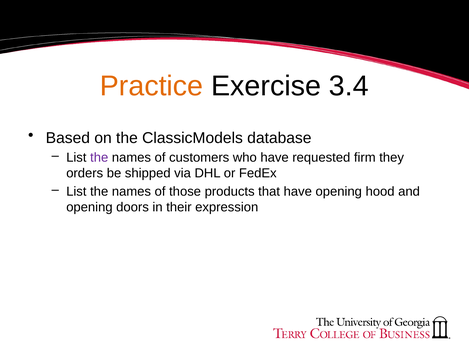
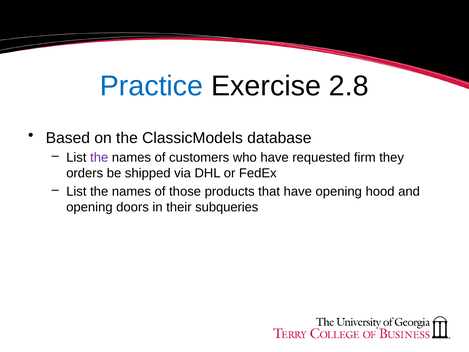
Practice colour: orange -> blue (152, 86)
3.4: 3.4 -> 2.8 (349, 86)
expression: expression -> subqueries (227, 207)
